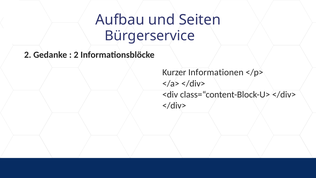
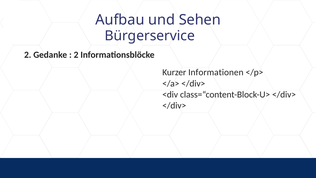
Seiten: Seiten -> Sehen (200, 20)
